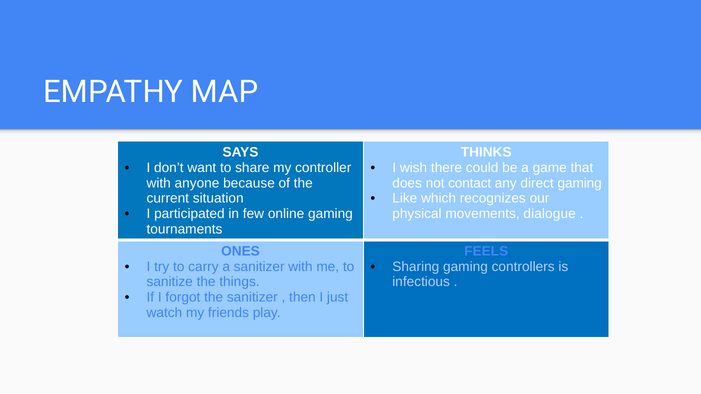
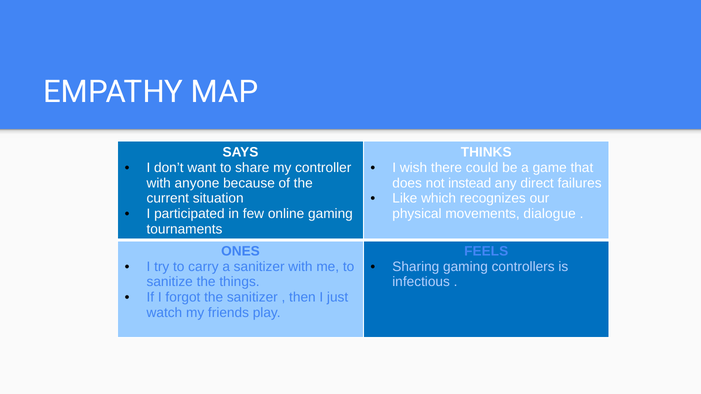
contact: contact -> instead (470, 183)
direct gaming: gaming -> failures (580, 183)
